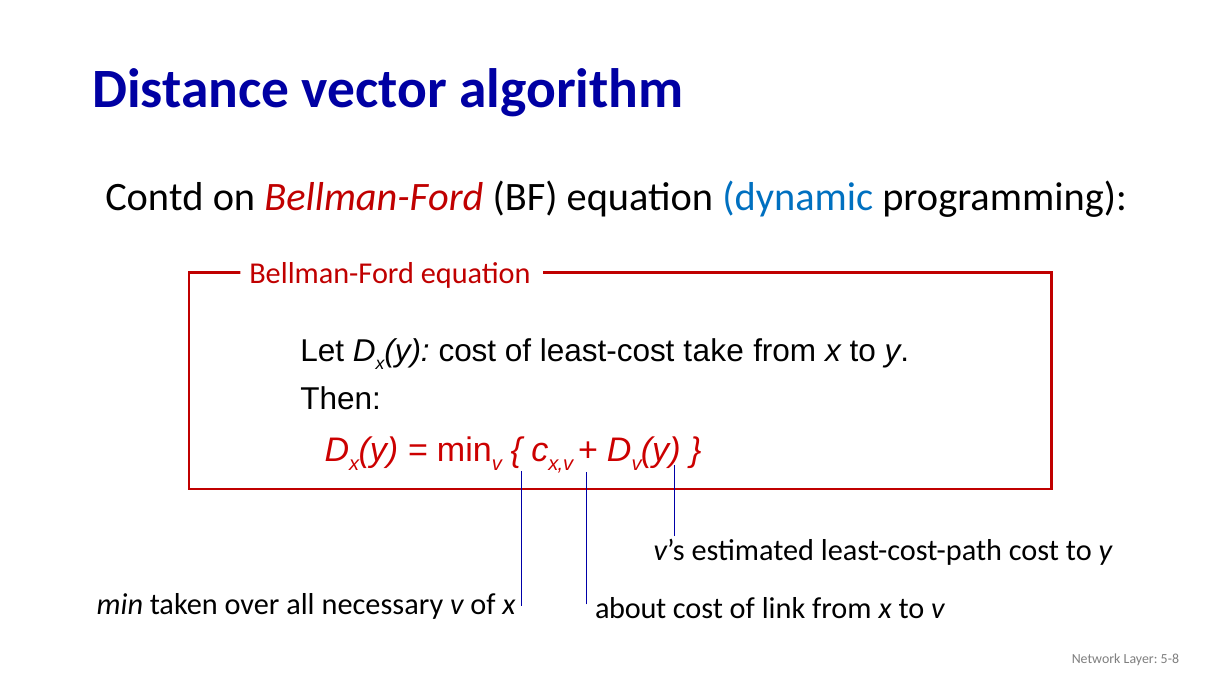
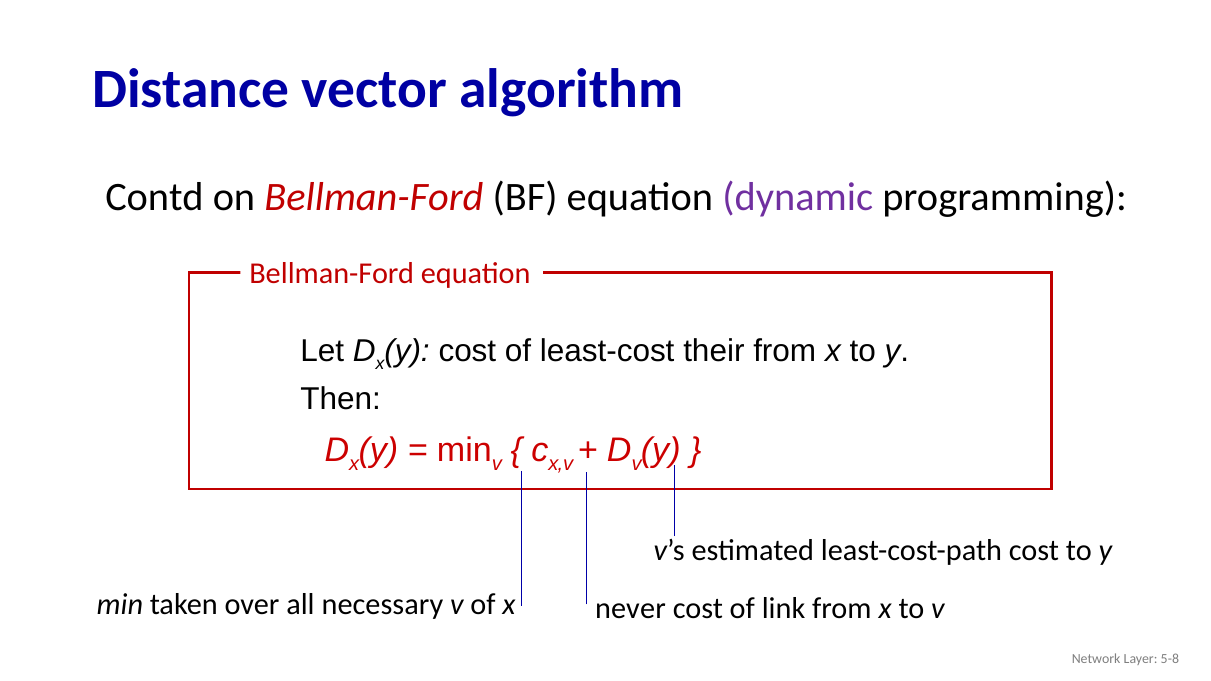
dynamic colour: blue -> purple (798, 197)
take: take -> their (714, 351)
about: about -> never (630, 609)
